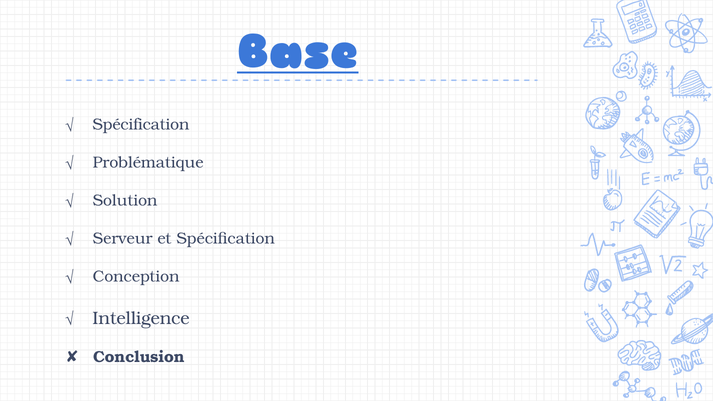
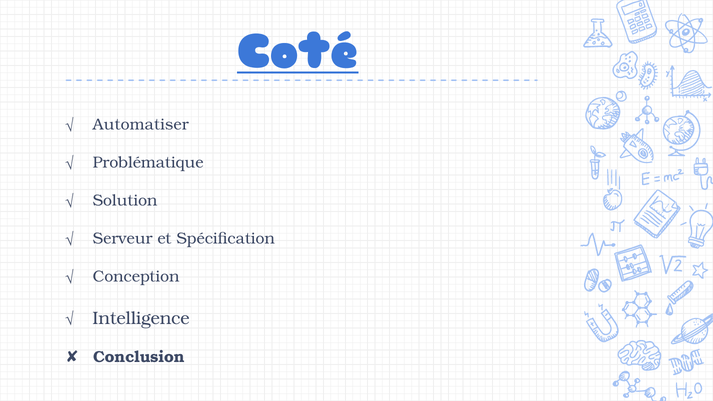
Base: Base -> Coté (298, 52)
Spécification: Spécification -> Automatiser (141, 125)
